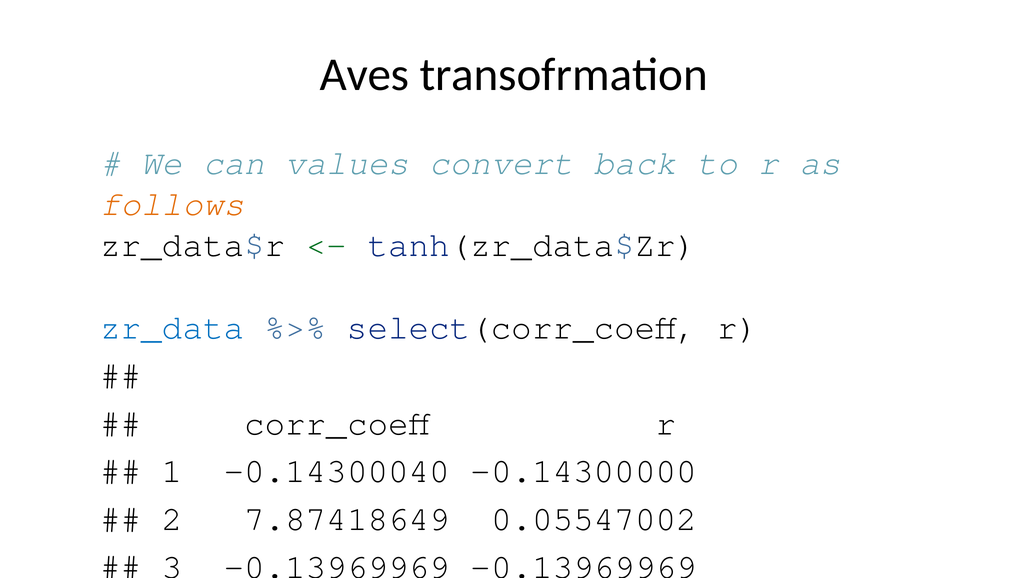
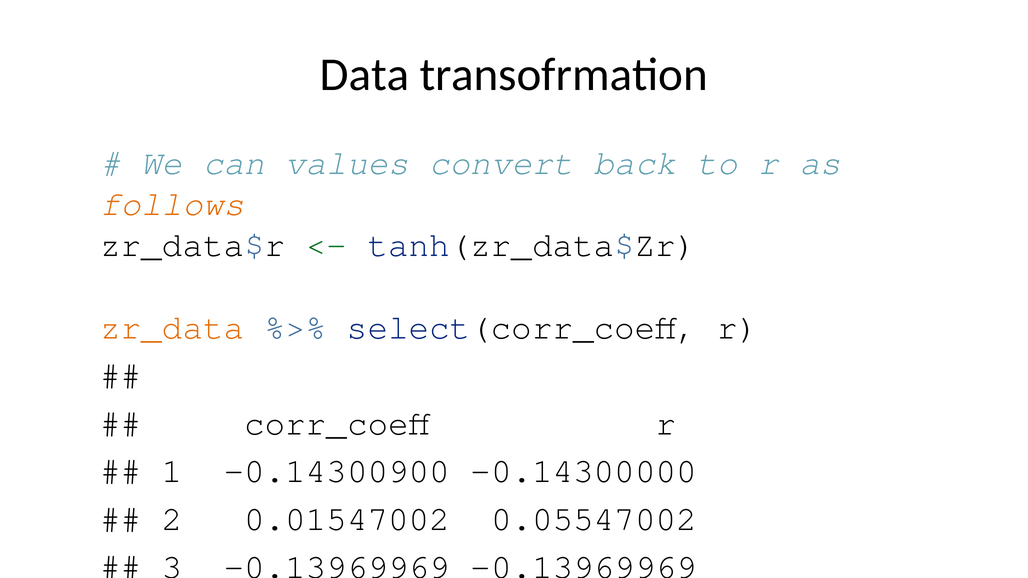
Aves: Aves -> Data (365, 75)
zr_data colour: blue -> orange (172, 328)
-0.14300040: -0.14300040 -> -0.14300900 (337, 471)
7.87418649: 7.87418649 -> 0.01547002 (347, 519)
